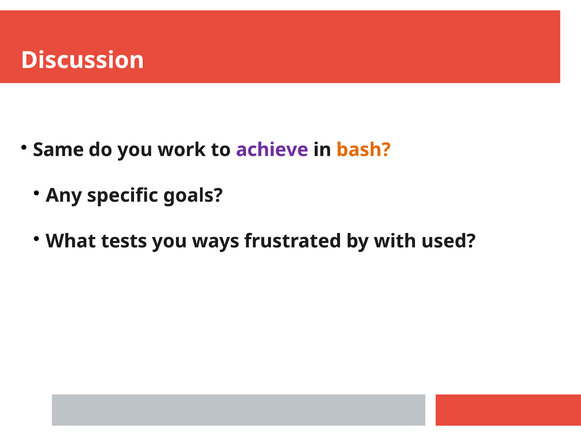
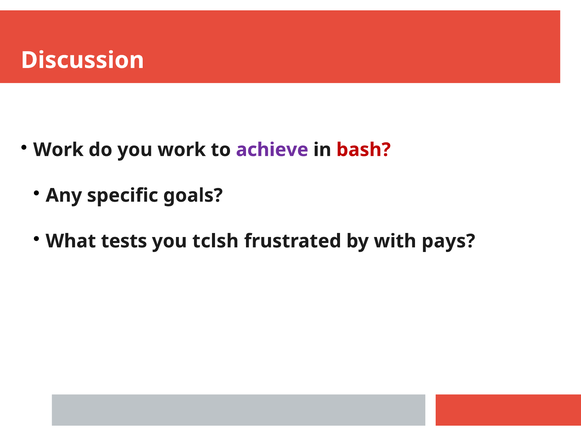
Same: Same -> Work (58, 150)
bash colour: orange -> red (364, 150)
ways: ways -> tclsh (215, 241)
used: used -> pays (448, 241)
